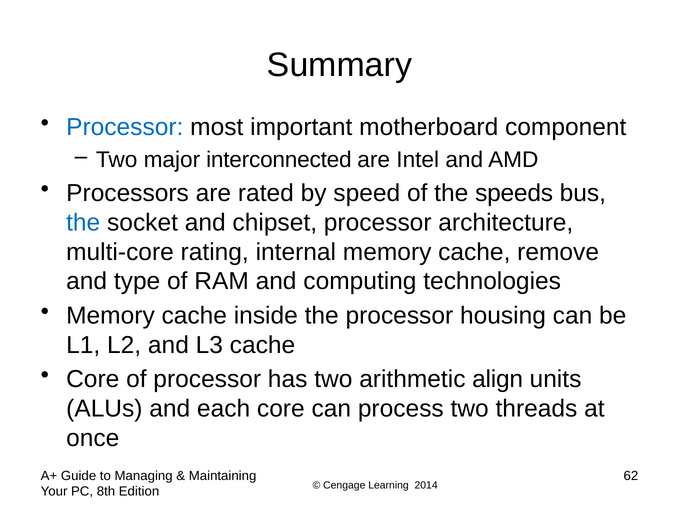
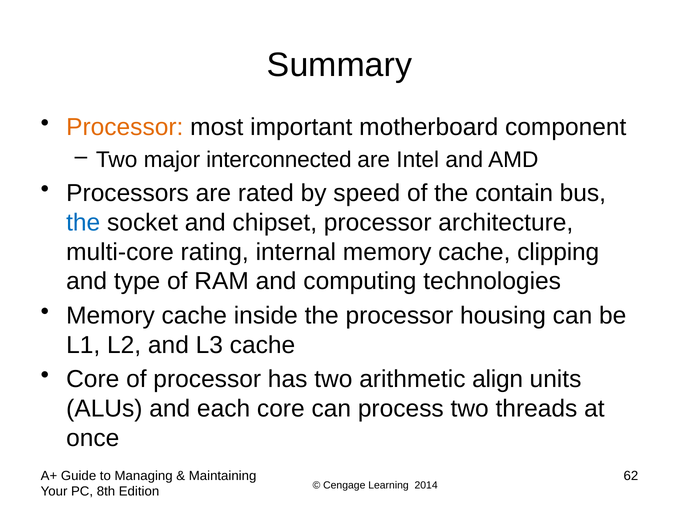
Processor colour: blue -> orange (125, 127)
speeds: speeds -> contain (514, 193)
remove: remove -> clipping (558, 252)
